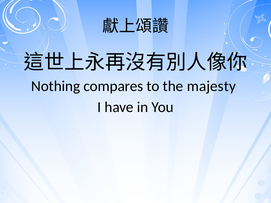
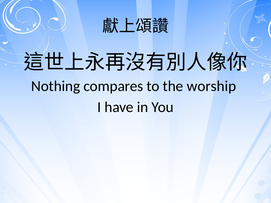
majesty: majesty -> worship (211, 86)
